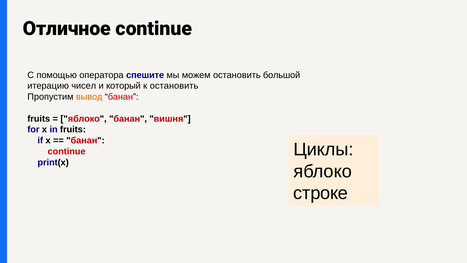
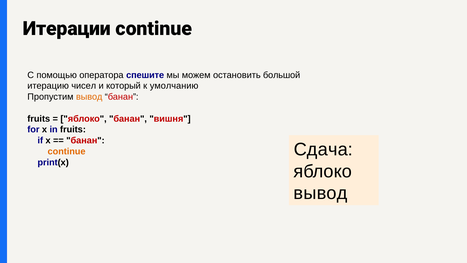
Отличное: Отличное -> Итерации (67, 29)
к остановить: остановить -> умолчанию (174, 86)
Циклы: Циклы -> Сдача (323, 149)
continue colour: red -> orange (67, 151)
строке: строке -> вывод (320, 193)
